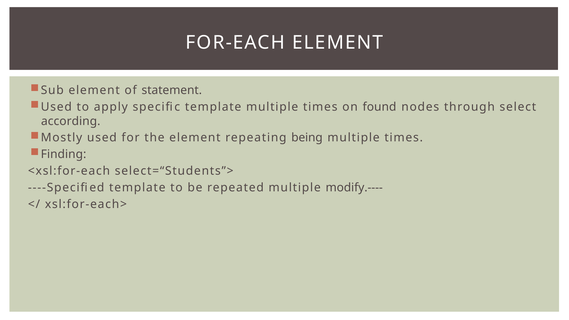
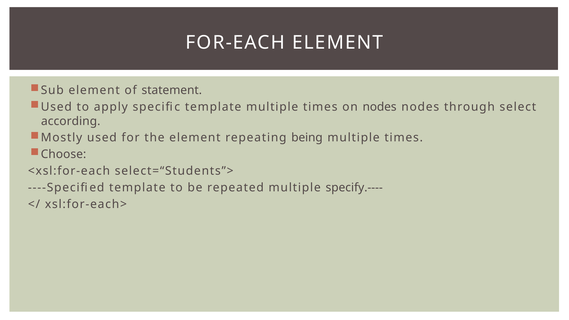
on found: found -> nodes (380, 107)
Finding: Finding -> Choose (64, 154)
modify.----: modify.---- -> specify.---- (354, 188)
